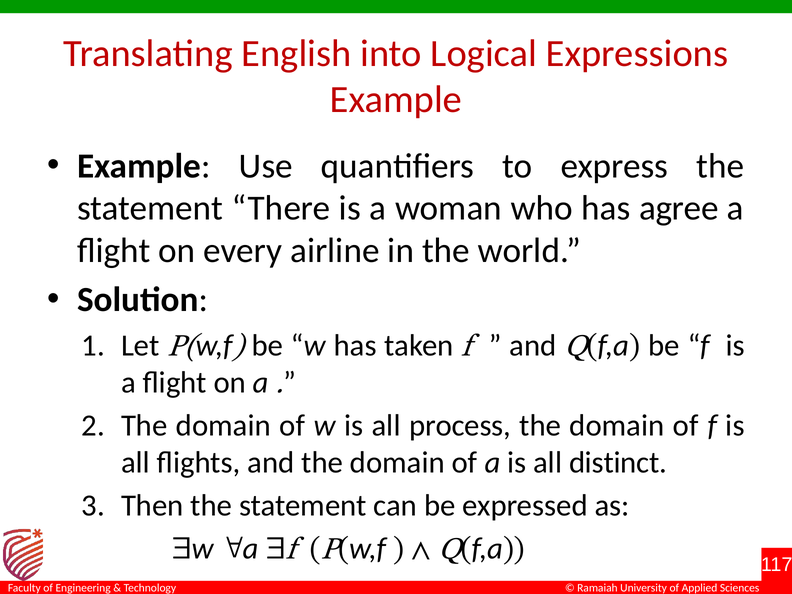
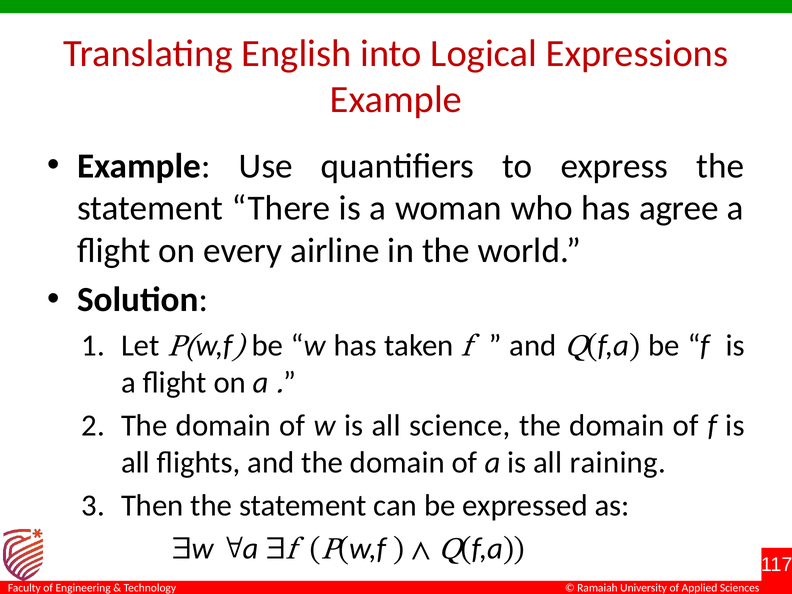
process: process -> science (460, 425)
distinct: distinct -> raining (618, 462)
